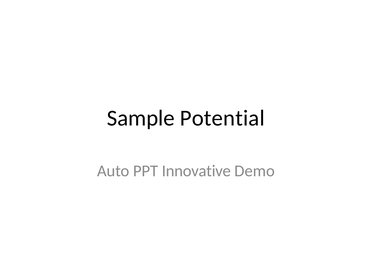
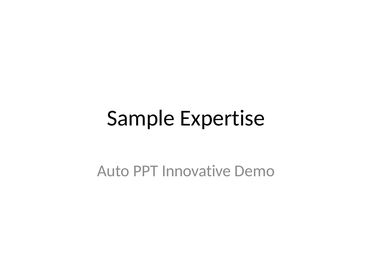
Potential: Potential -> Expertise (222, 118)
